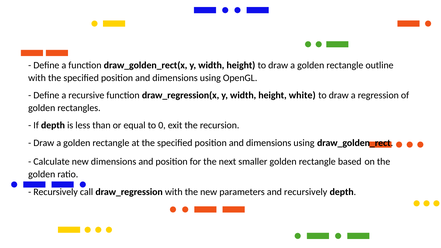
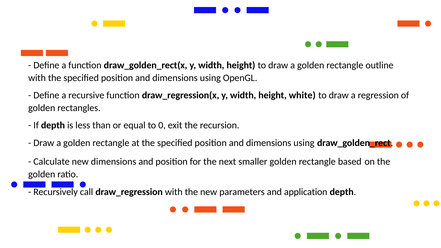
and recursively: recursively -> application (306, 192)
